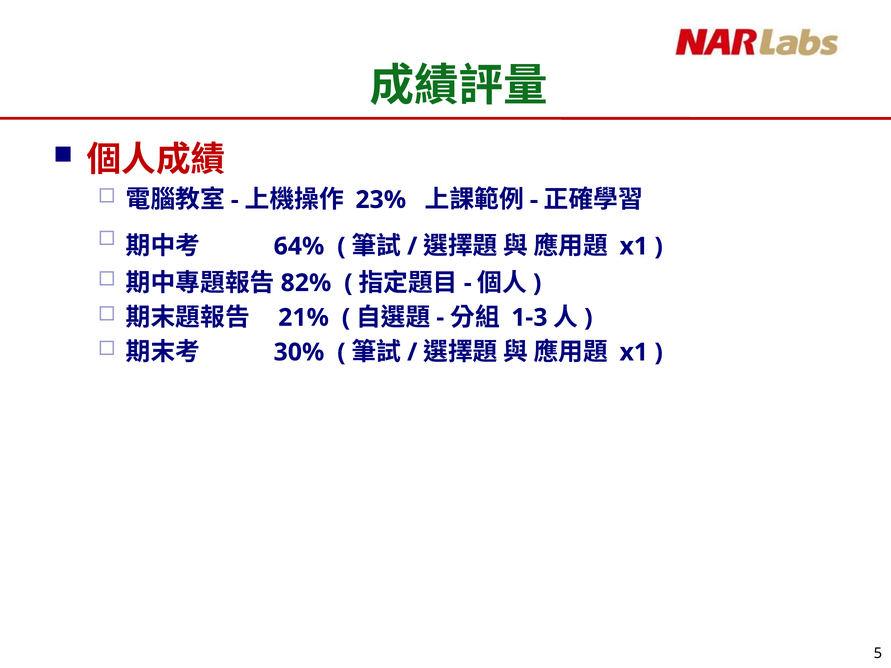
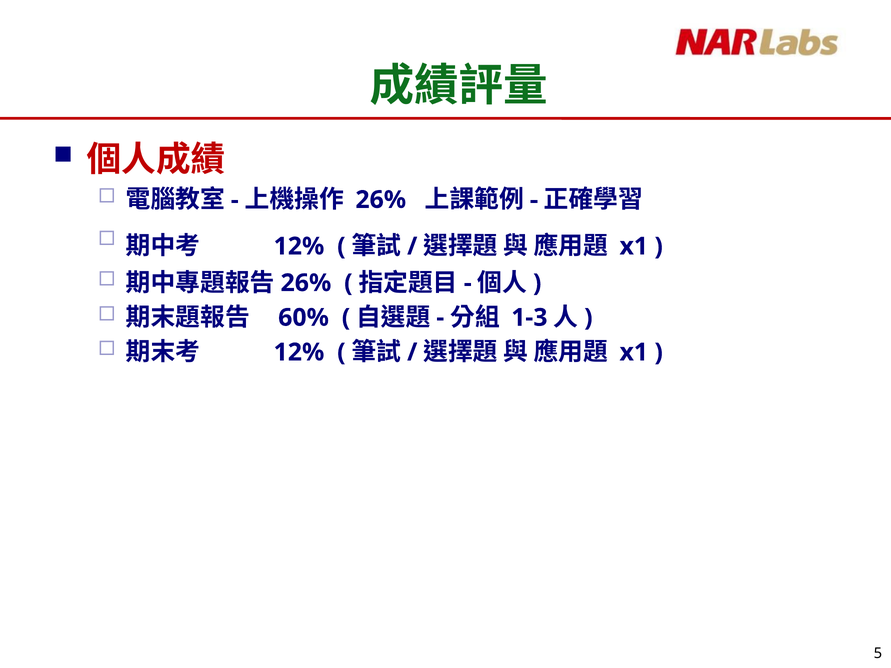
23%: 23% -> 26% (381, 200)
64%: 64% -> 12% (299, 246)
82%: 82% -> 26% (306, 283)
21%: 21% -> 60% (304, 318)
30%: 30% -> 12% (299, 352)
